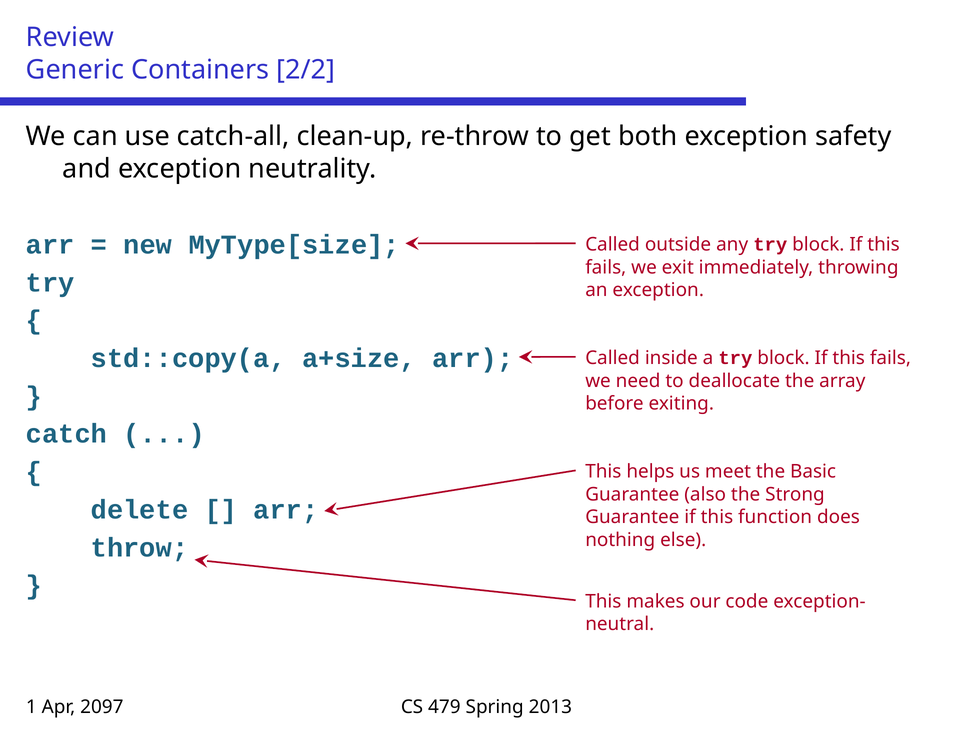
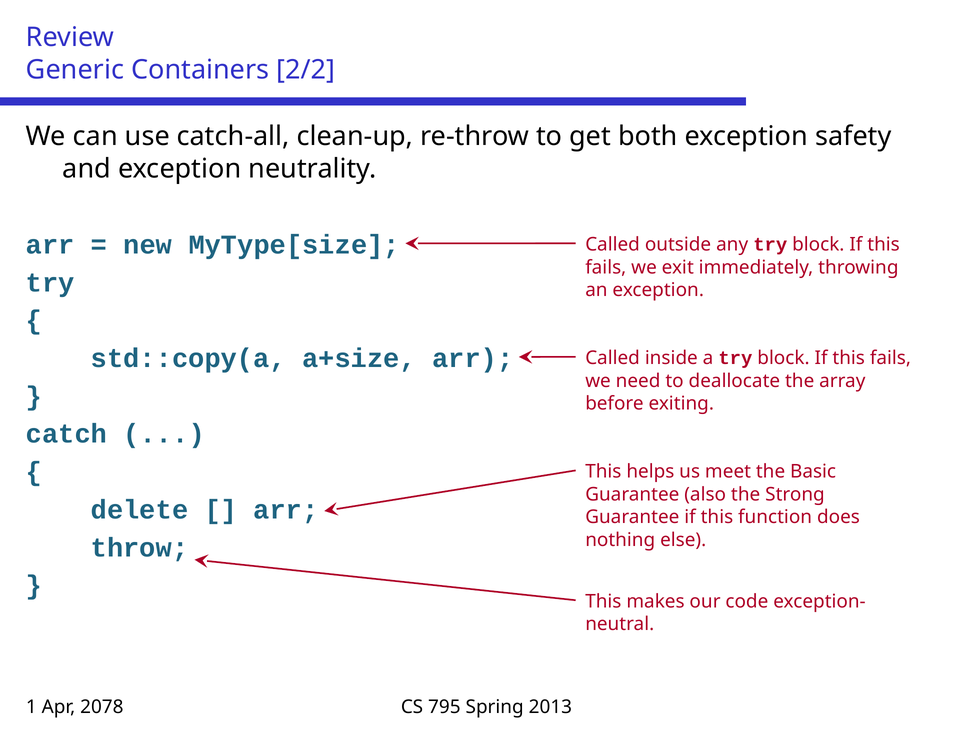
2097: 2097 -> 2078 (102, 707)
479: 479 -> 795 (444, 707)
